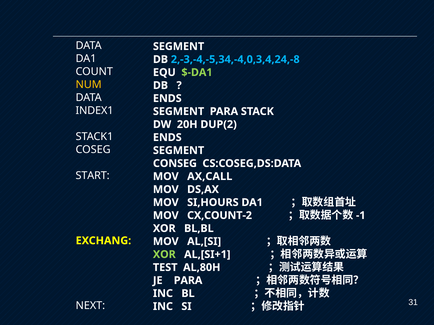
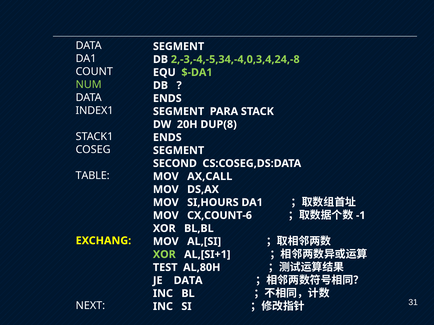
2,-3,-4,-5,34,-4,0,3,4,24,-8 colour: light blue -> light green (235, 59)
NUM colour: yellow -> light green (89, 85)
DUP(2: DUP(2 -> DUP(8 (219, 125)
CONSEG: CONSEG -> SECOND (175, 164)
START: START -> TABLE (93, 176)
CX,COUNT-2: CX,COUNT-2 -> CX,COUNT-6 (220, 216)
JE PARA: PARA -> DATA (188, 281)
